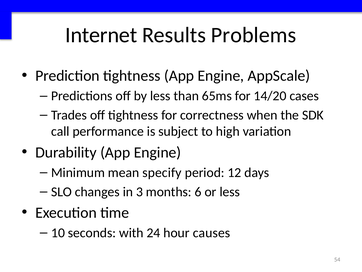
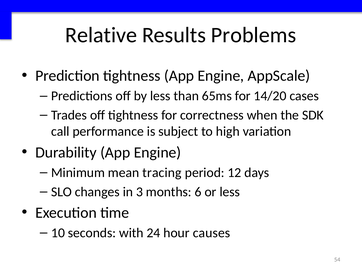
Internet: Internet -> Relative (101, 35)
specify: specify -> tracing (162, 172)
